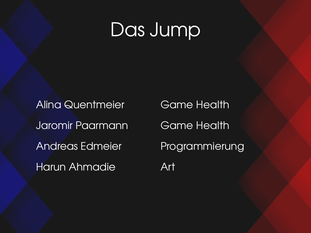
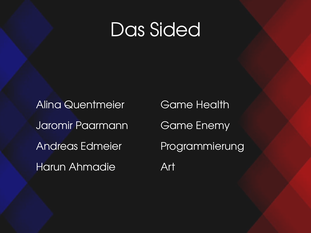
Jump: Jump -> Sided (175, 30)
Paarmann Game Health: Health -> Enemy (213, 126)
